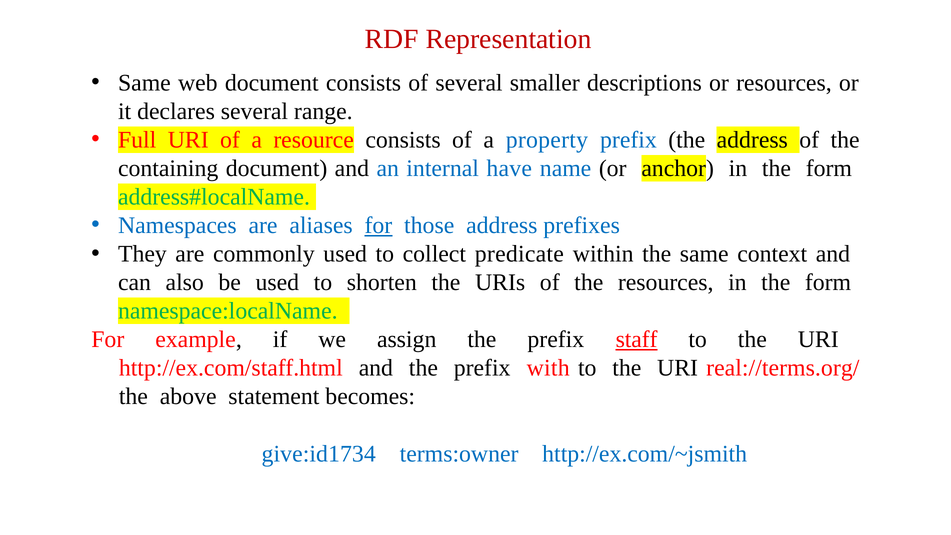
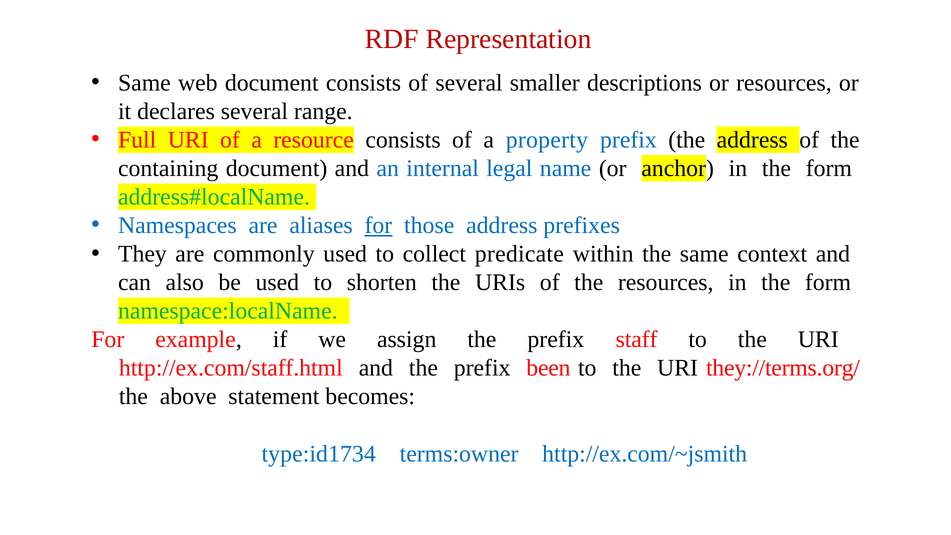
have: have -> legal (509, 168)
staff underline: present -> none (637, 340)
with: with -> been (548, 368)
real://terms.org/: real://terms.org/ -> they://terms.org/ (783, 368)
give:id1734: give:id1734 -> type:id1734 (319, 454)
